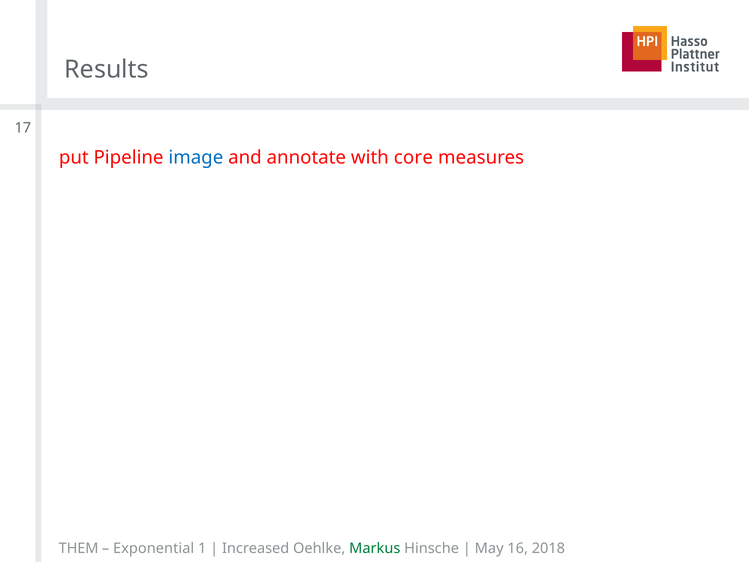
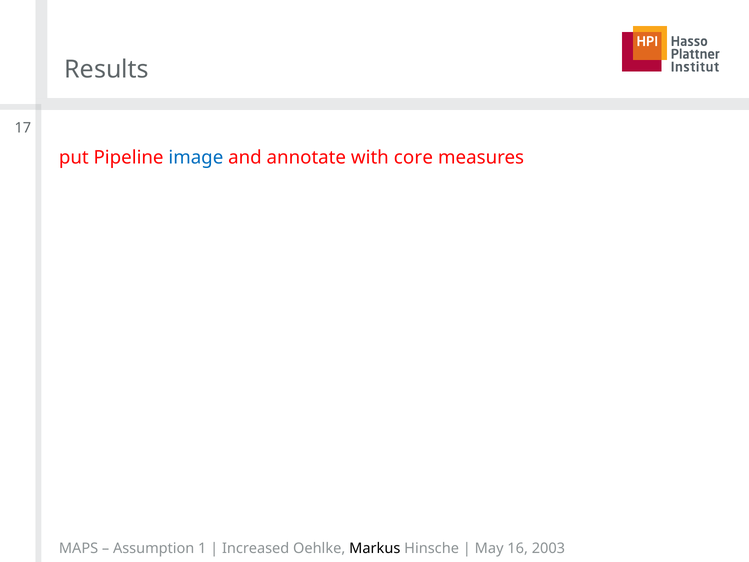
THEM: THEM -> MAPS (79, 548)
Exponential: Exponential -> Assumption (154, 548)
Markus colour: green -> black (375, 548)
2018: 2018 -> 2003 (548, 548)
